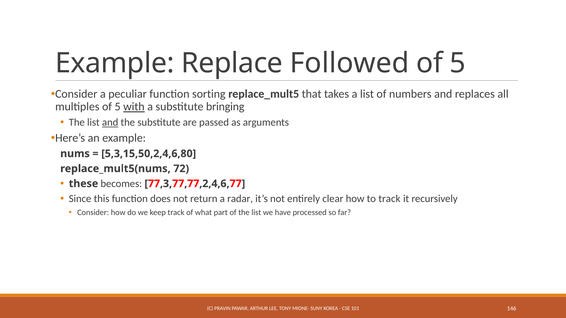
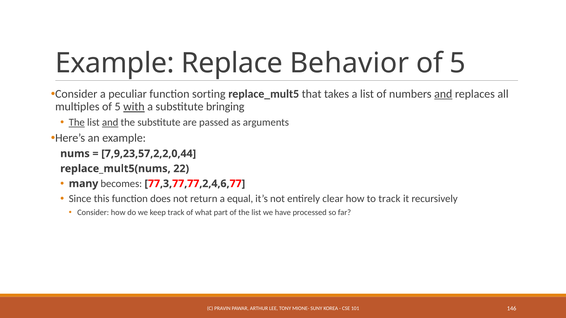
Followed: Followed -> Behavior (349, 63)
and underline: none -> present (443, 94)
The underline: none -> present (77, 123)
5,3,15,50,2,4,6,80: 5,3,15,50,2,4,6,80 -> 7,9,23,57,2,2,0,44 (149, 154)
72: 72 -> 22 (181, 169)
these: these -> many (84, 184)
radar: radar -> equal (240, 199)
